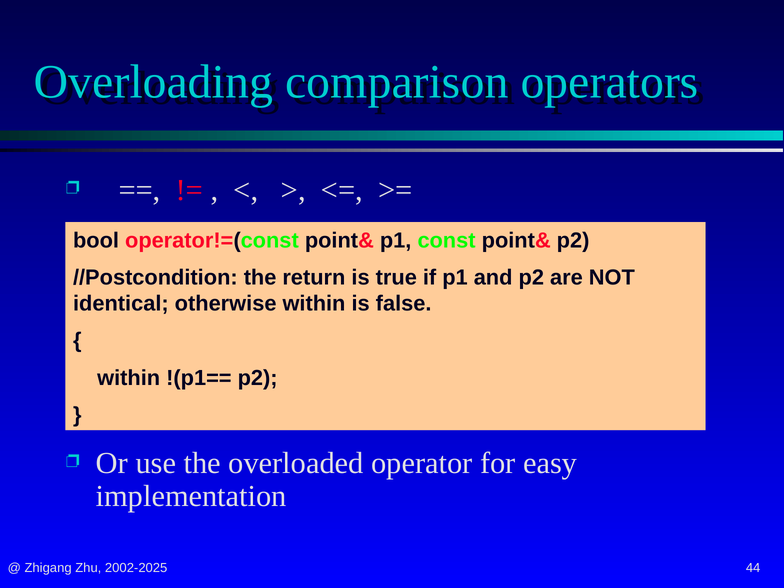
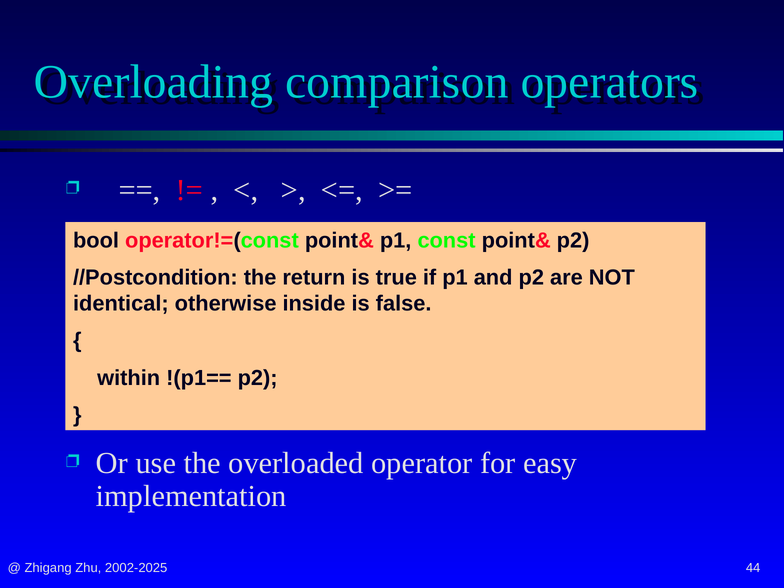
otherwise within: within -> inside (314, 304)
